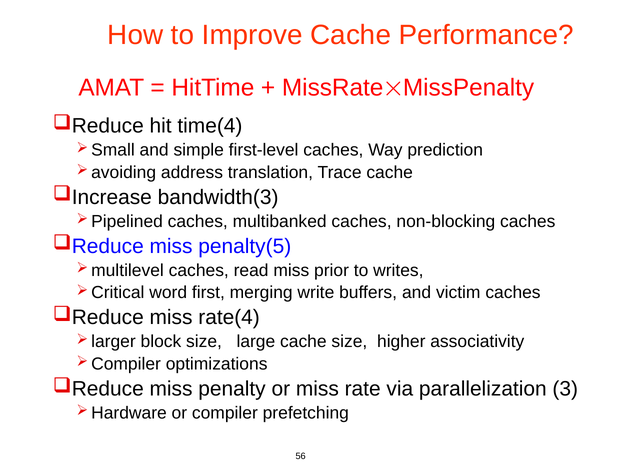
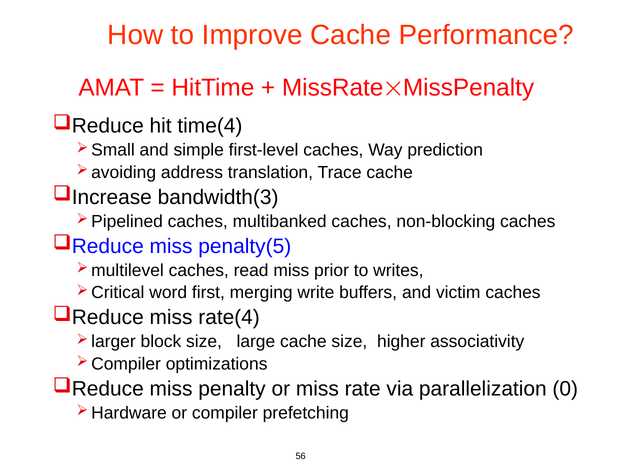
3: 3 -> 0 (565, 389)
